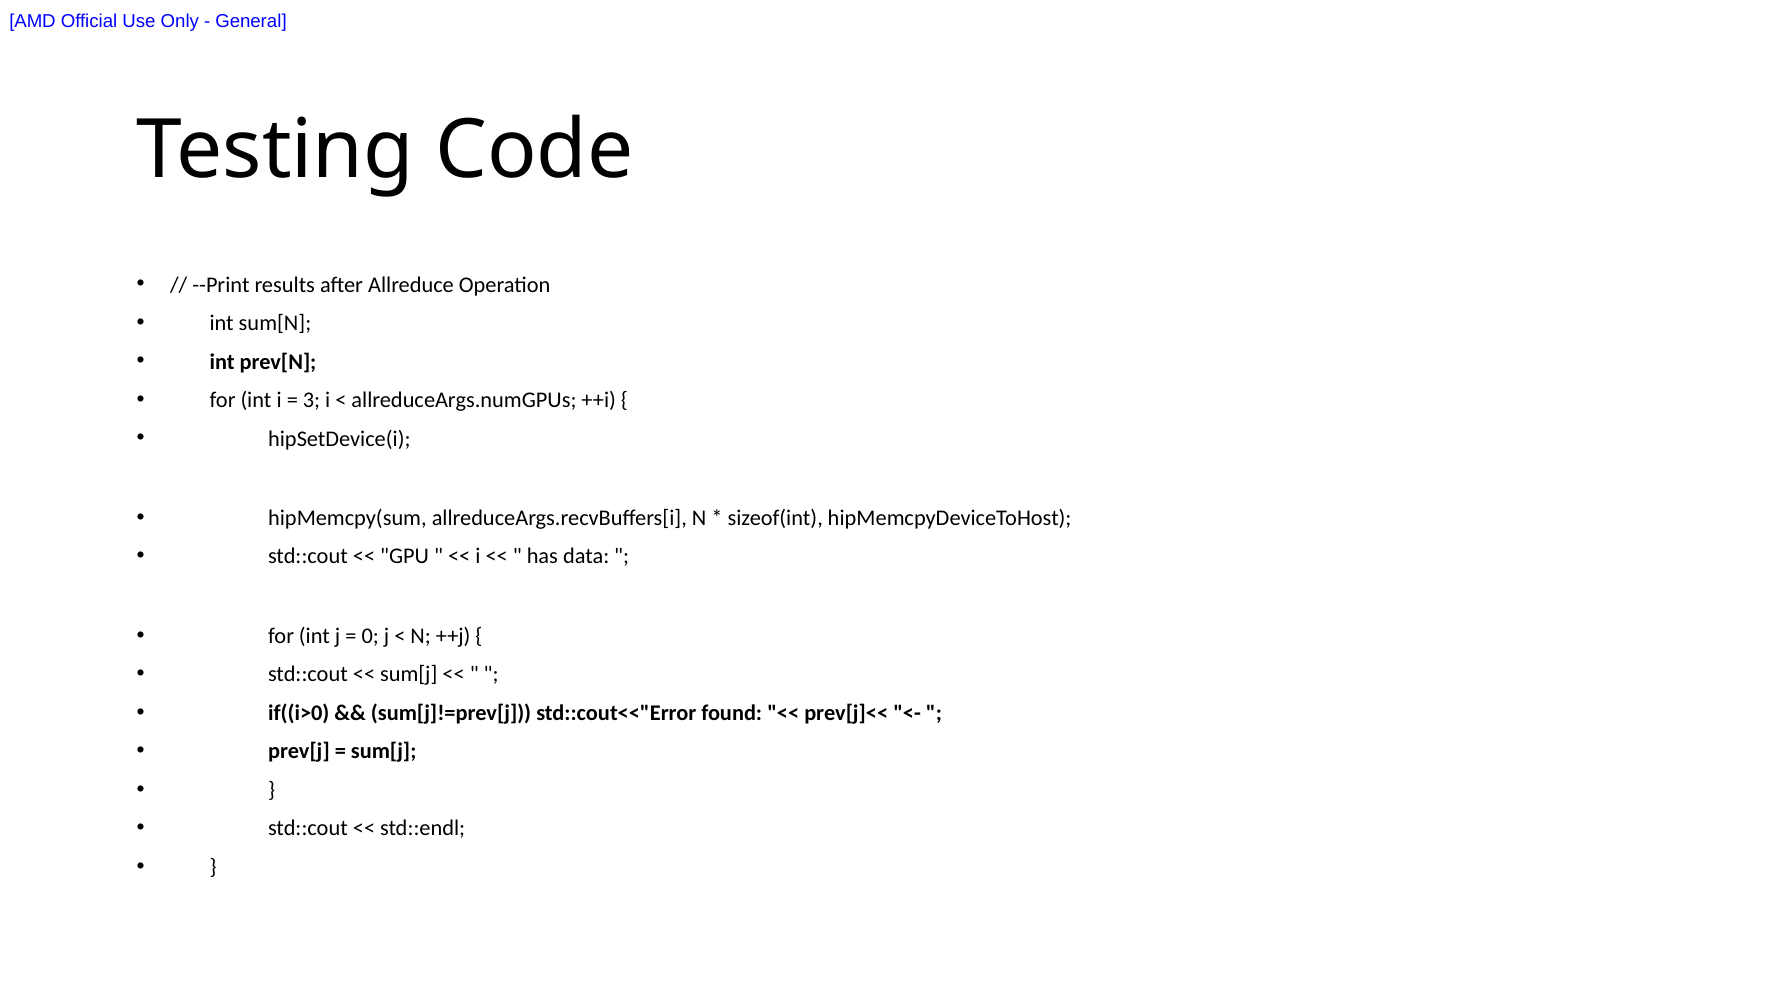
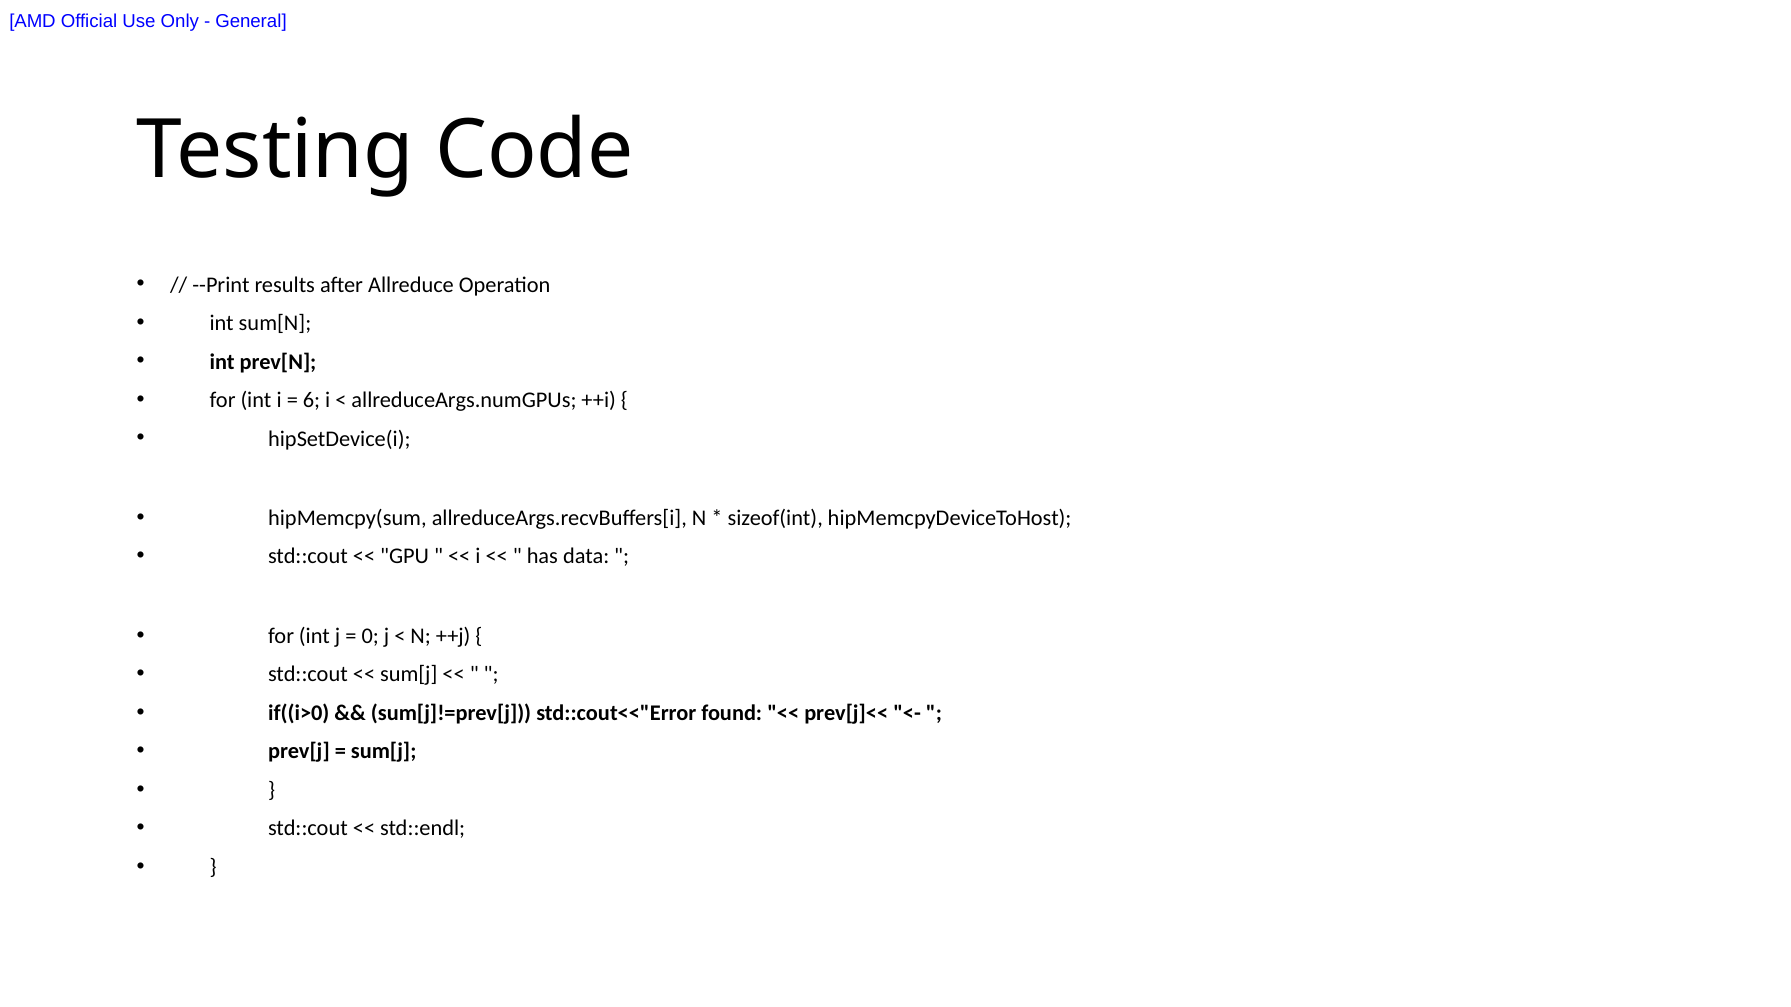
3: 3 -> 6 (311, 400)
